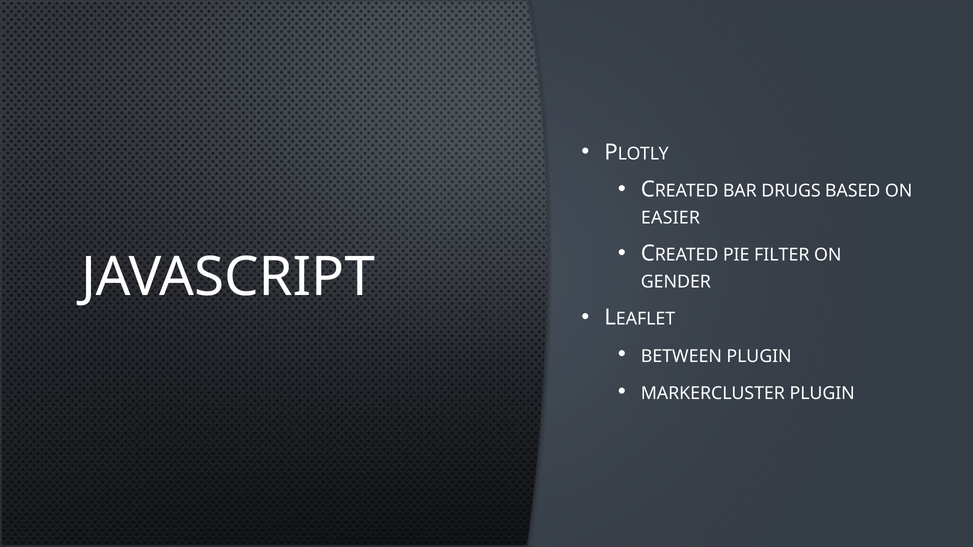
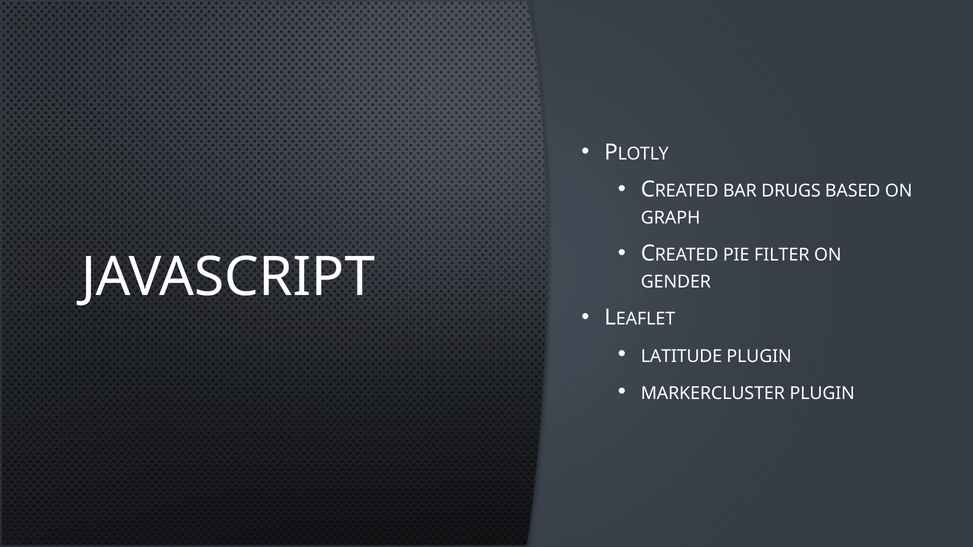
EASIER: EASIER -> GRAPH (671, 218)
BETWEEN: BETWEEN -> LATITUDE (681, 357)
